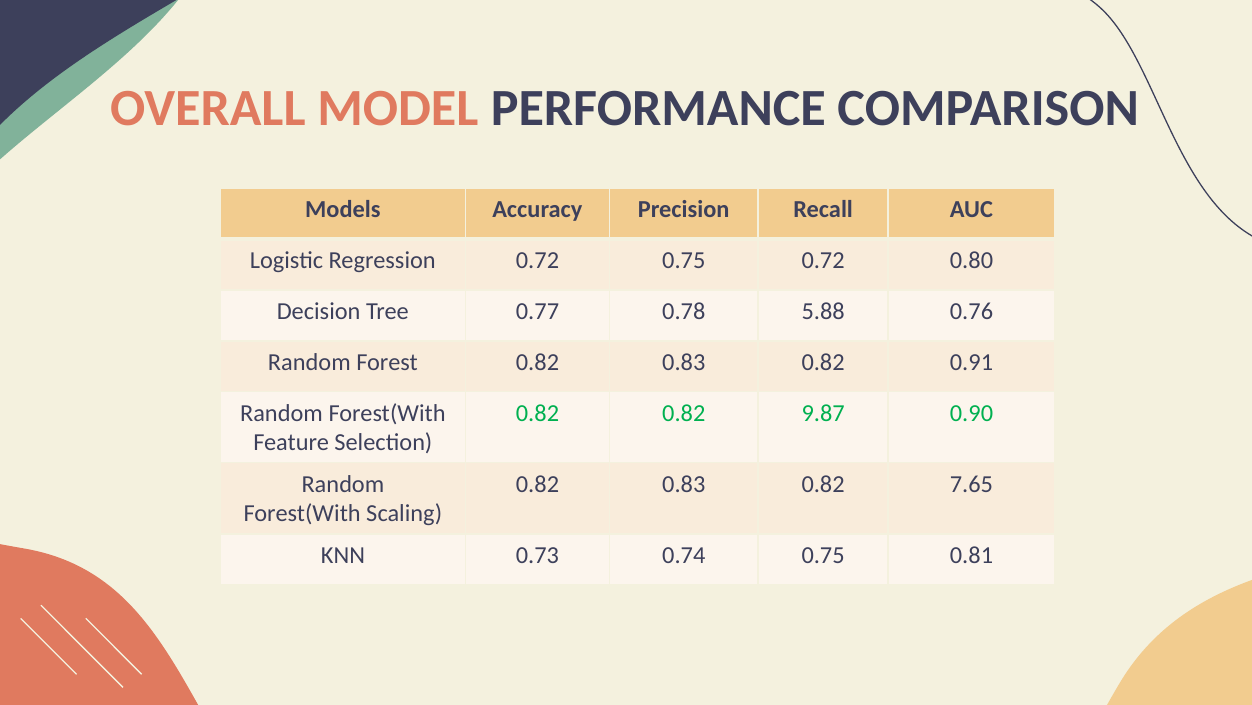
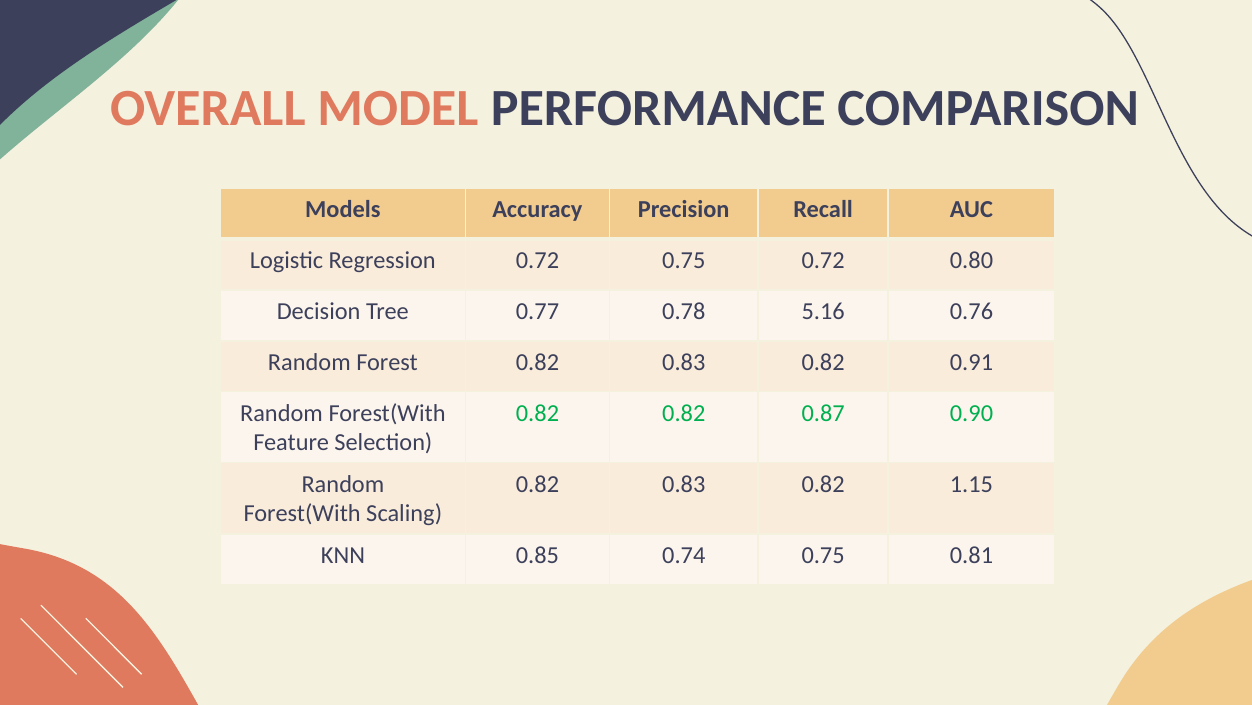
5.88: 5.88 -> 5.16 (823, 311)
9.87: 9.87 -> 0.87 (823, 413)
7.65: 7.65 -> 1.15 (971, 484)
0.73: 0.73 -> 0.85 (537, 555)
